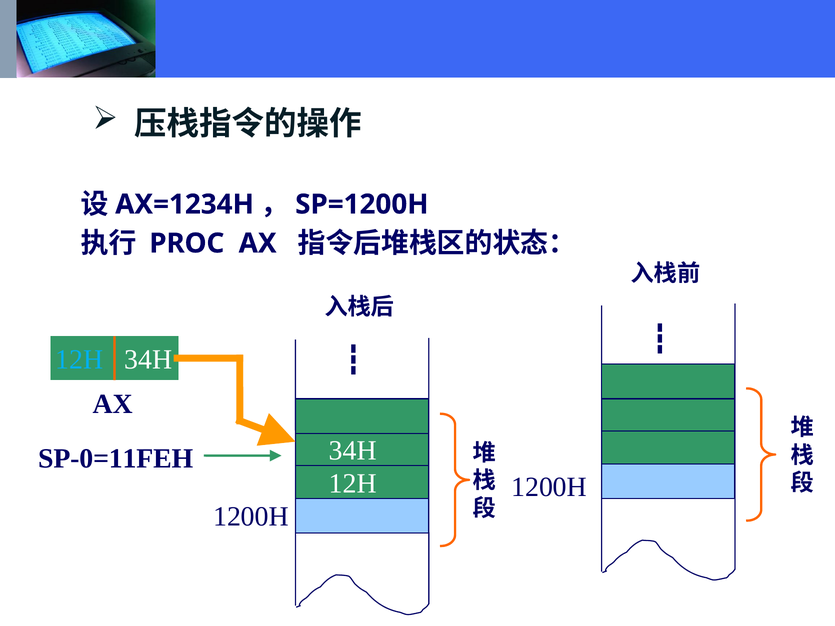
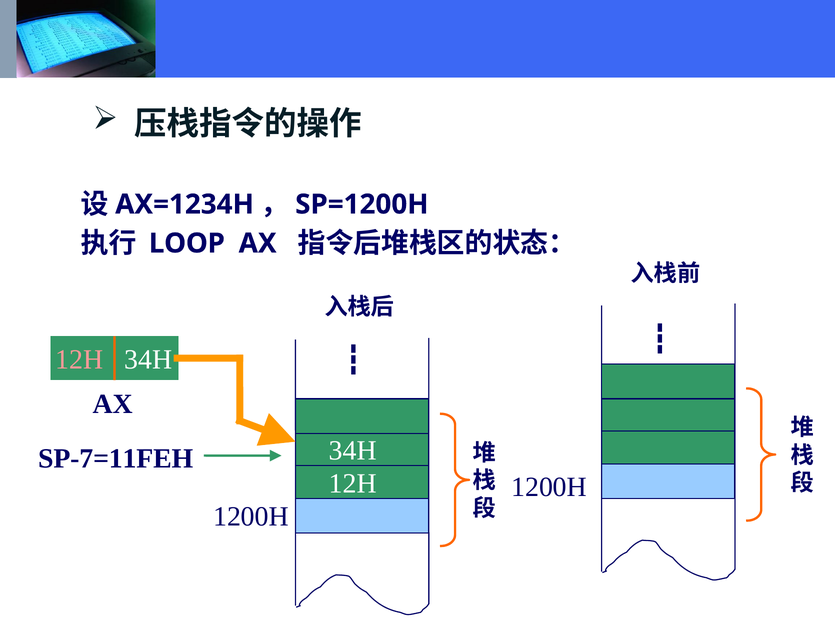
PROC: PROC -> LOOP (187, 243)
12H colour: light blue -> pink (79, 360)
SP-0=11FEH: SP-0=11FEH -> SP-7=11FEH (116, 459)
